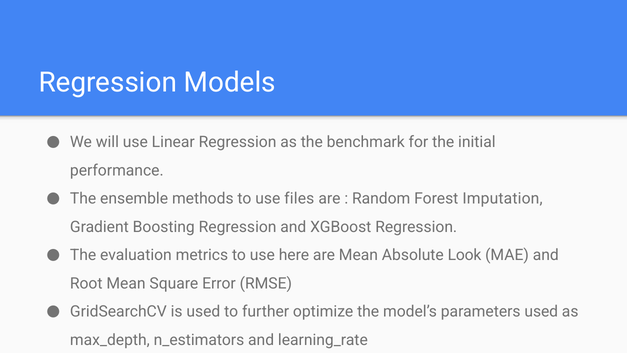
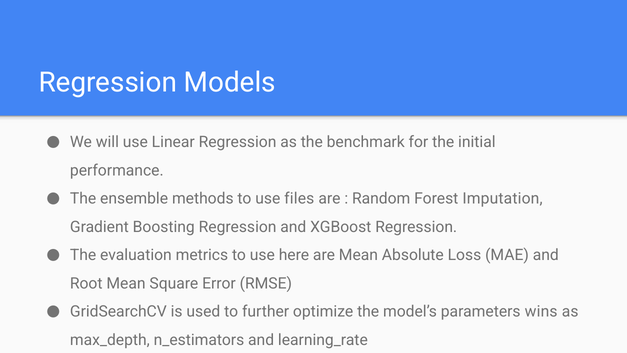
Look: Look -> Loss (464, 255)
parameters used: used -> wins (541, 311)
